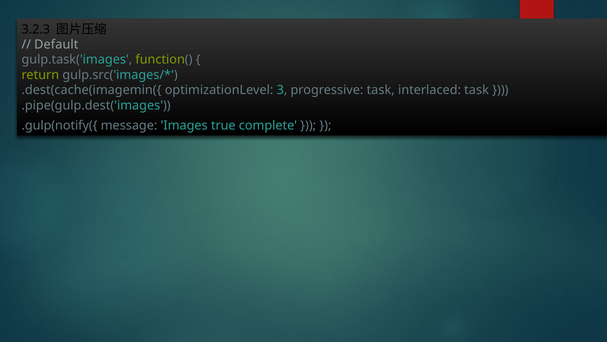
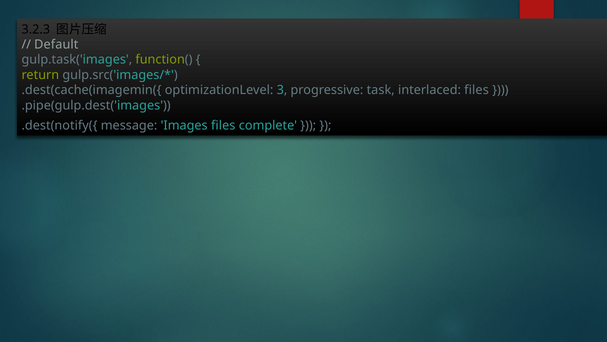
interlaced task: task -> files (477, 90)
.gulp(notify({: .gulp(notify({ -> .dest(notify({ (60, 125)
Images true: true -> files (223, 125)
